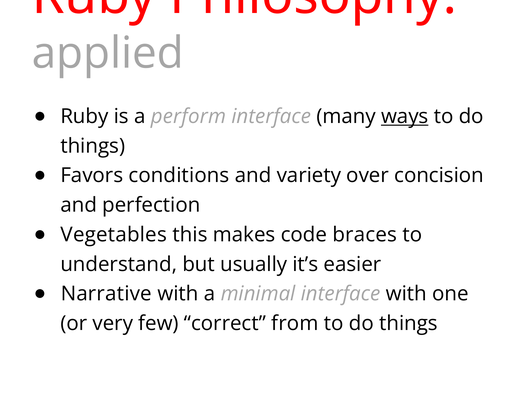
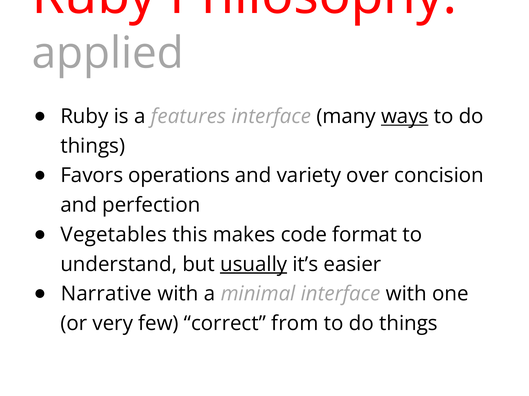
perform: perform -> features (188, 117)
conditions: conditions -> operations (179, 176)
braces: braces -> format (365, 235)
usually underline: none -> present (254, 265)
